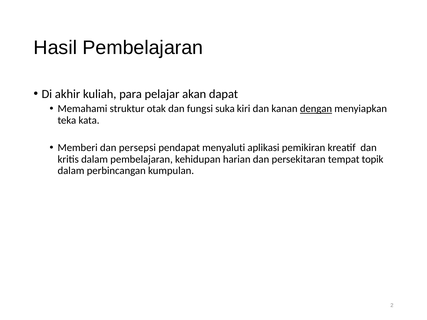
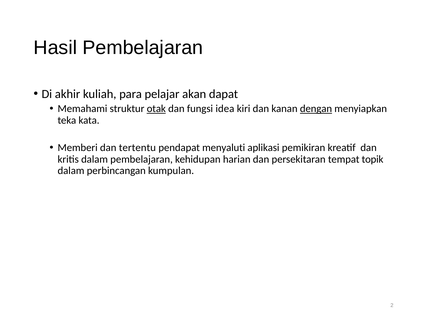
otak underline: none -> present (156, 109)
suka: suka -> idea (225, 109)
persepsi: persepsi -> tertentu (137, 148)
